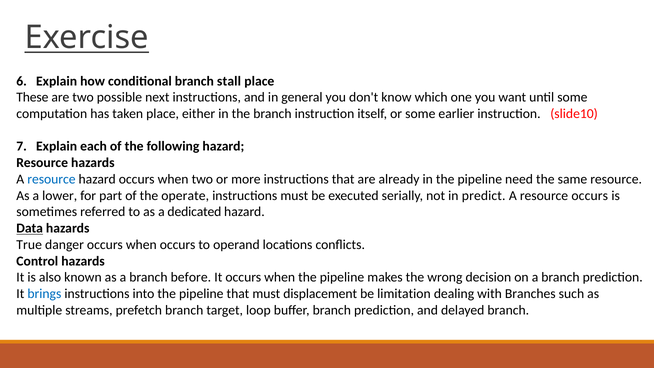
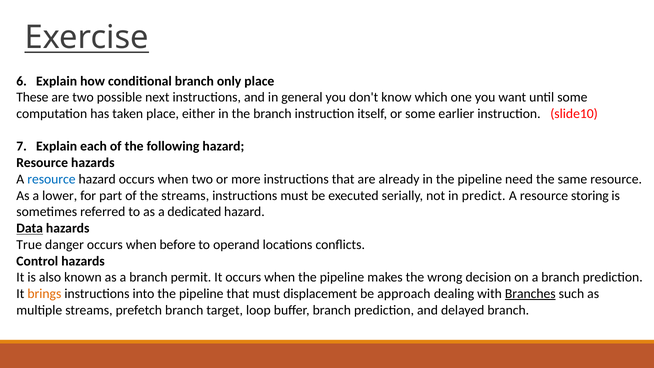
stall: stall -> only (229, 81)
the operate: operate -> streams (185, 196)
resource occurs: occurs -> storing (590, 196)
when occurs: occurs -> before (178, 245)
before: before -> permit (191, 277)
brings colour: blue -> orange (44, 294)
limitation: limitation -> approach (404, 294)
Branches underline: none -> present (530, 294)
